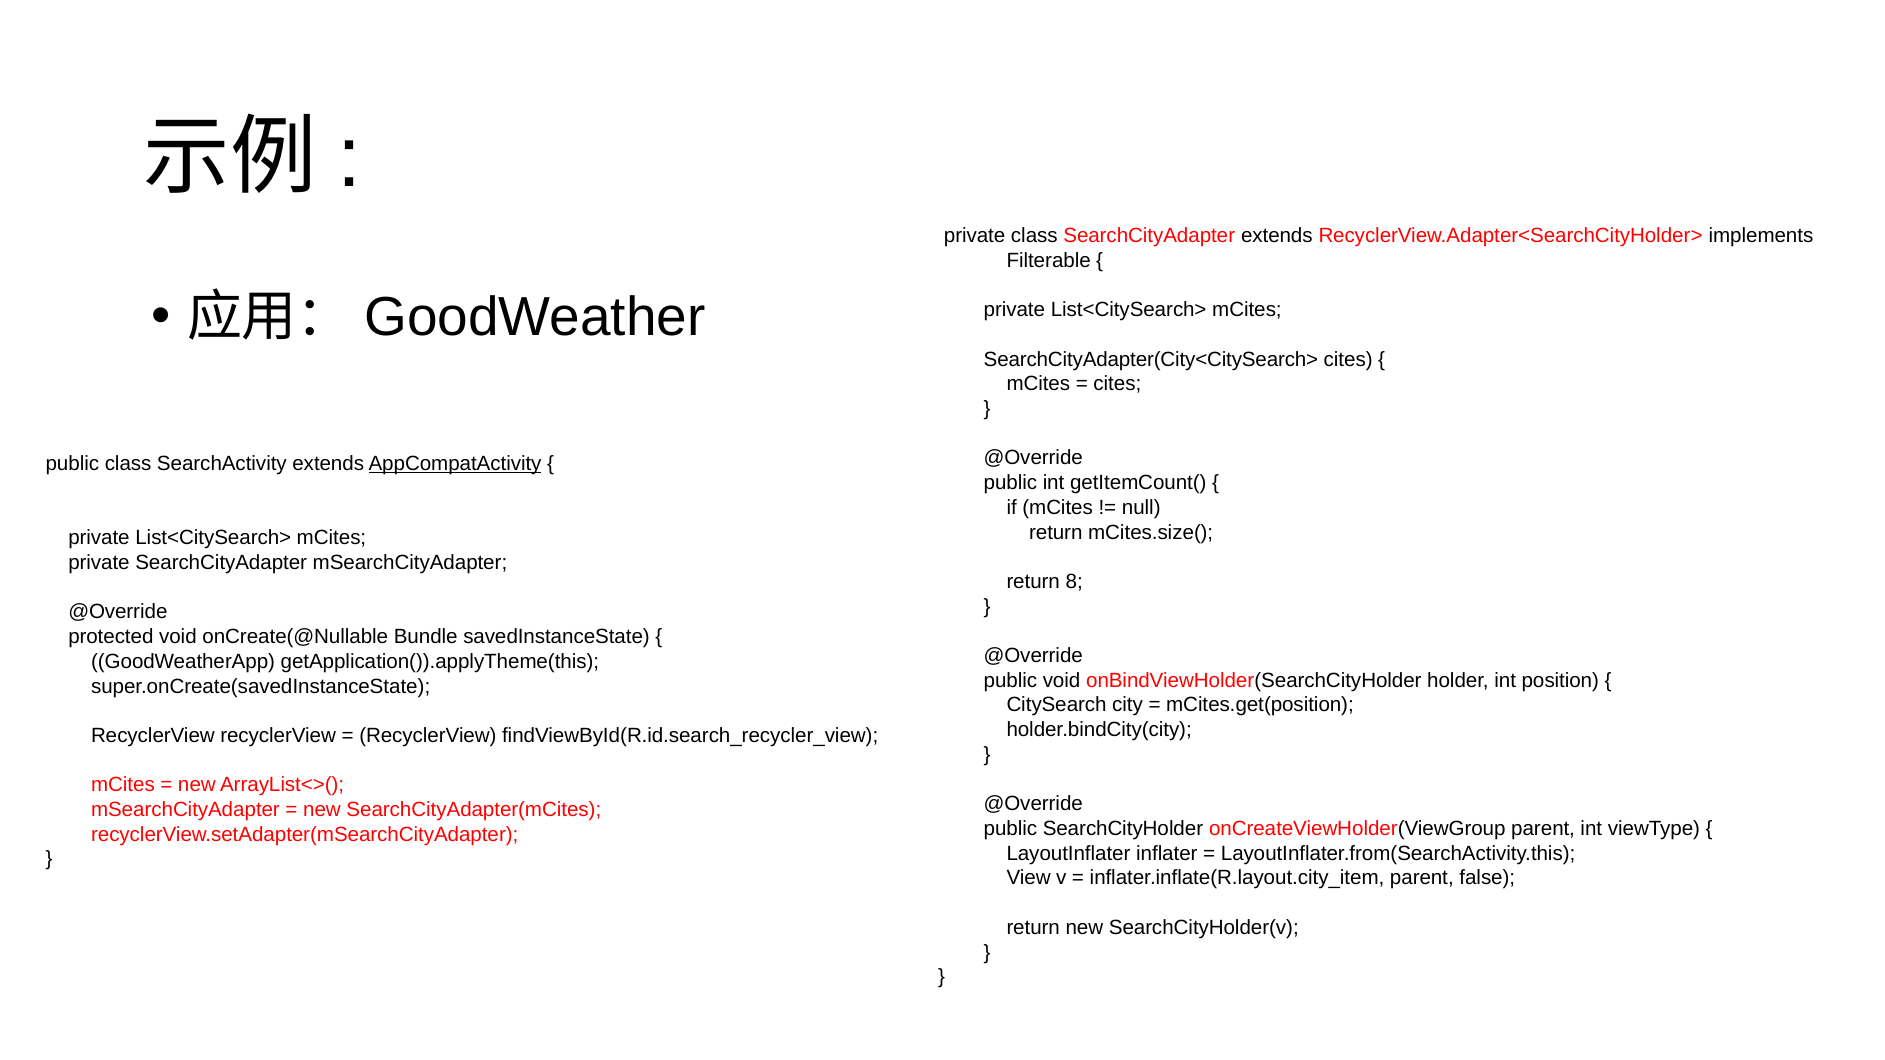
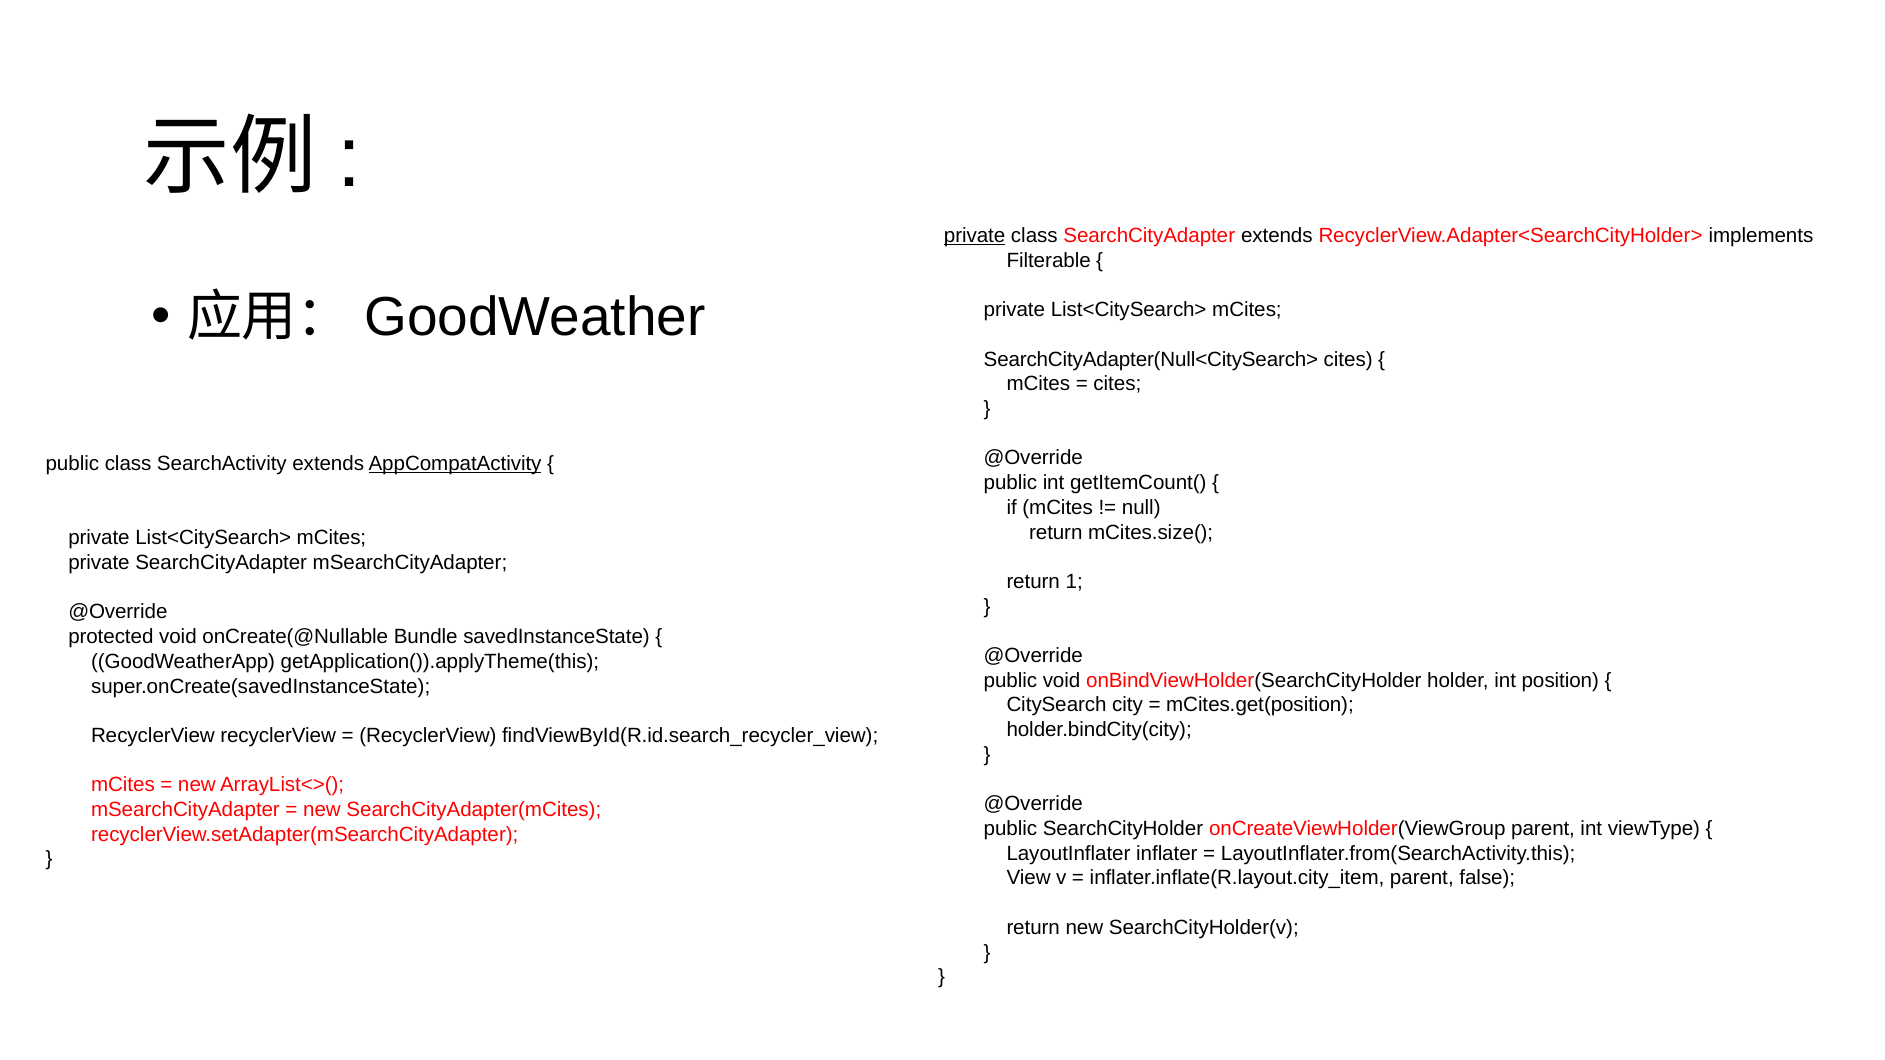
private underline: none -> present (975, 236)
SearchCityAdapter(City<CitySearch>: SearchCityAdapter(City<CitySearch> -> SearchCityAdapter(Null<CitySearch> (1151, 359)
8: 8 -> 1 (1074, 582)
